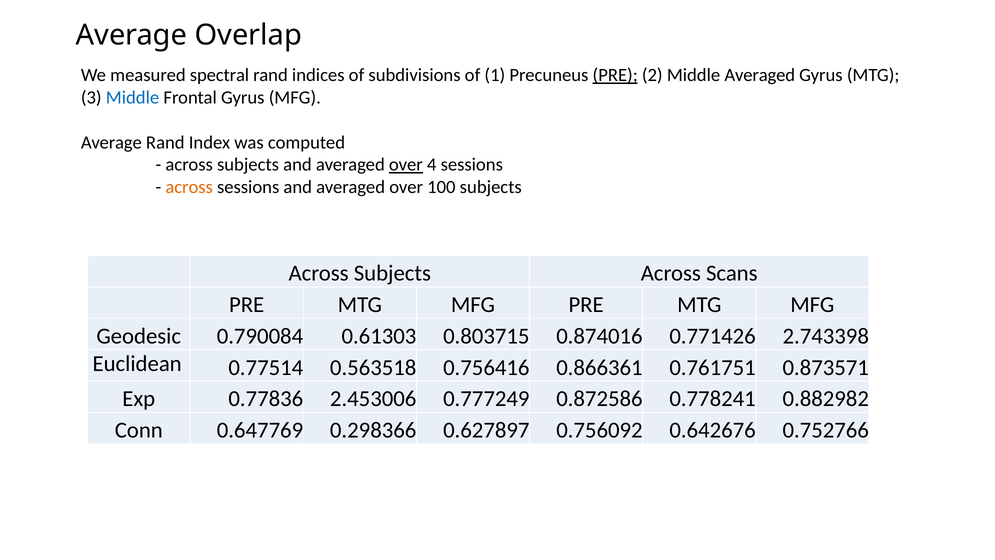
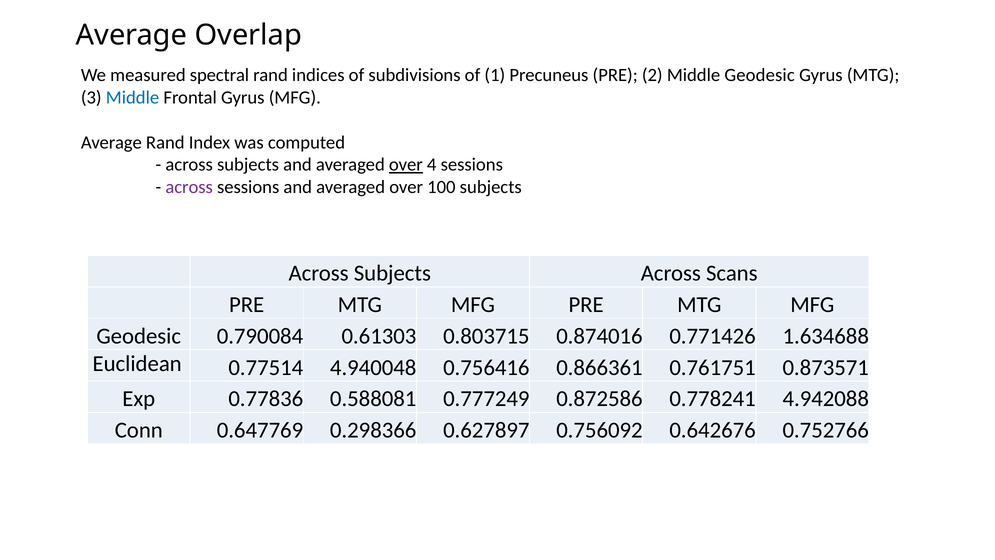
PRE underline: present -> none (615, 75)
Middle Averaged: Averaged -> Geodesic (760, 75)
across colour: orange -> purple (189, 187)
2.743398: 2.743398 -> 1.634688 (826, 336)
0.563518: 0.563518 -> 4.940048 (373, 367)
2.453006: 2.453006 -> 0.588081 (373, 399)
0.882982: 0.882982 -> 4.942088 (826, 399)
